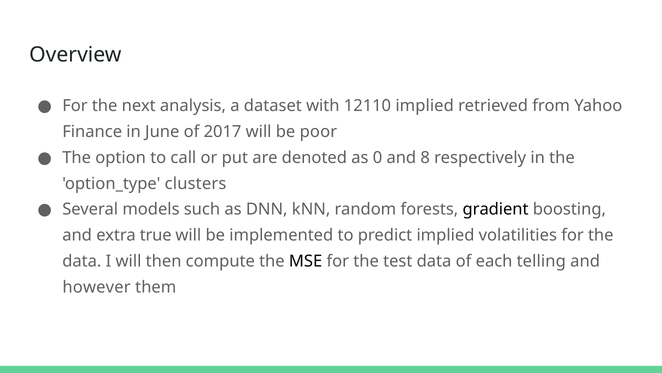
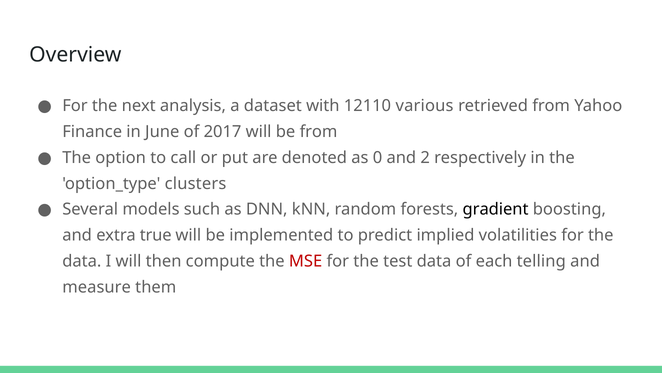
12110 implied: implied -> various (425, 106)
be poor: poor -> from (319, 131)
8: 8 -> 2 (425, 157)
MSE colour: black -> red (306, 261)
however: however -> measure (97, 287)
